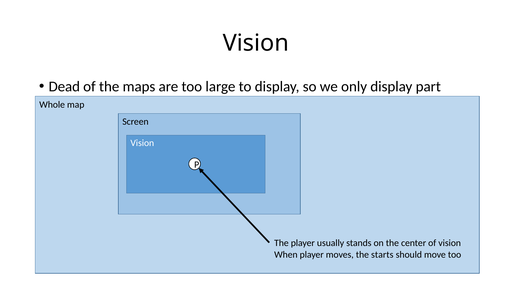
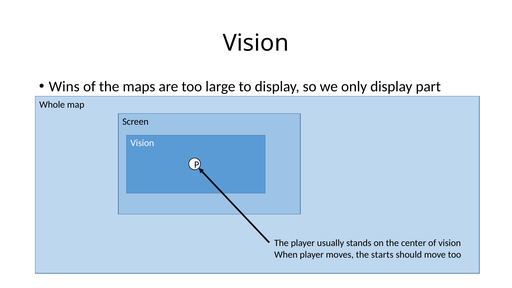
Dead: Dead -> Wins (64, 87)
